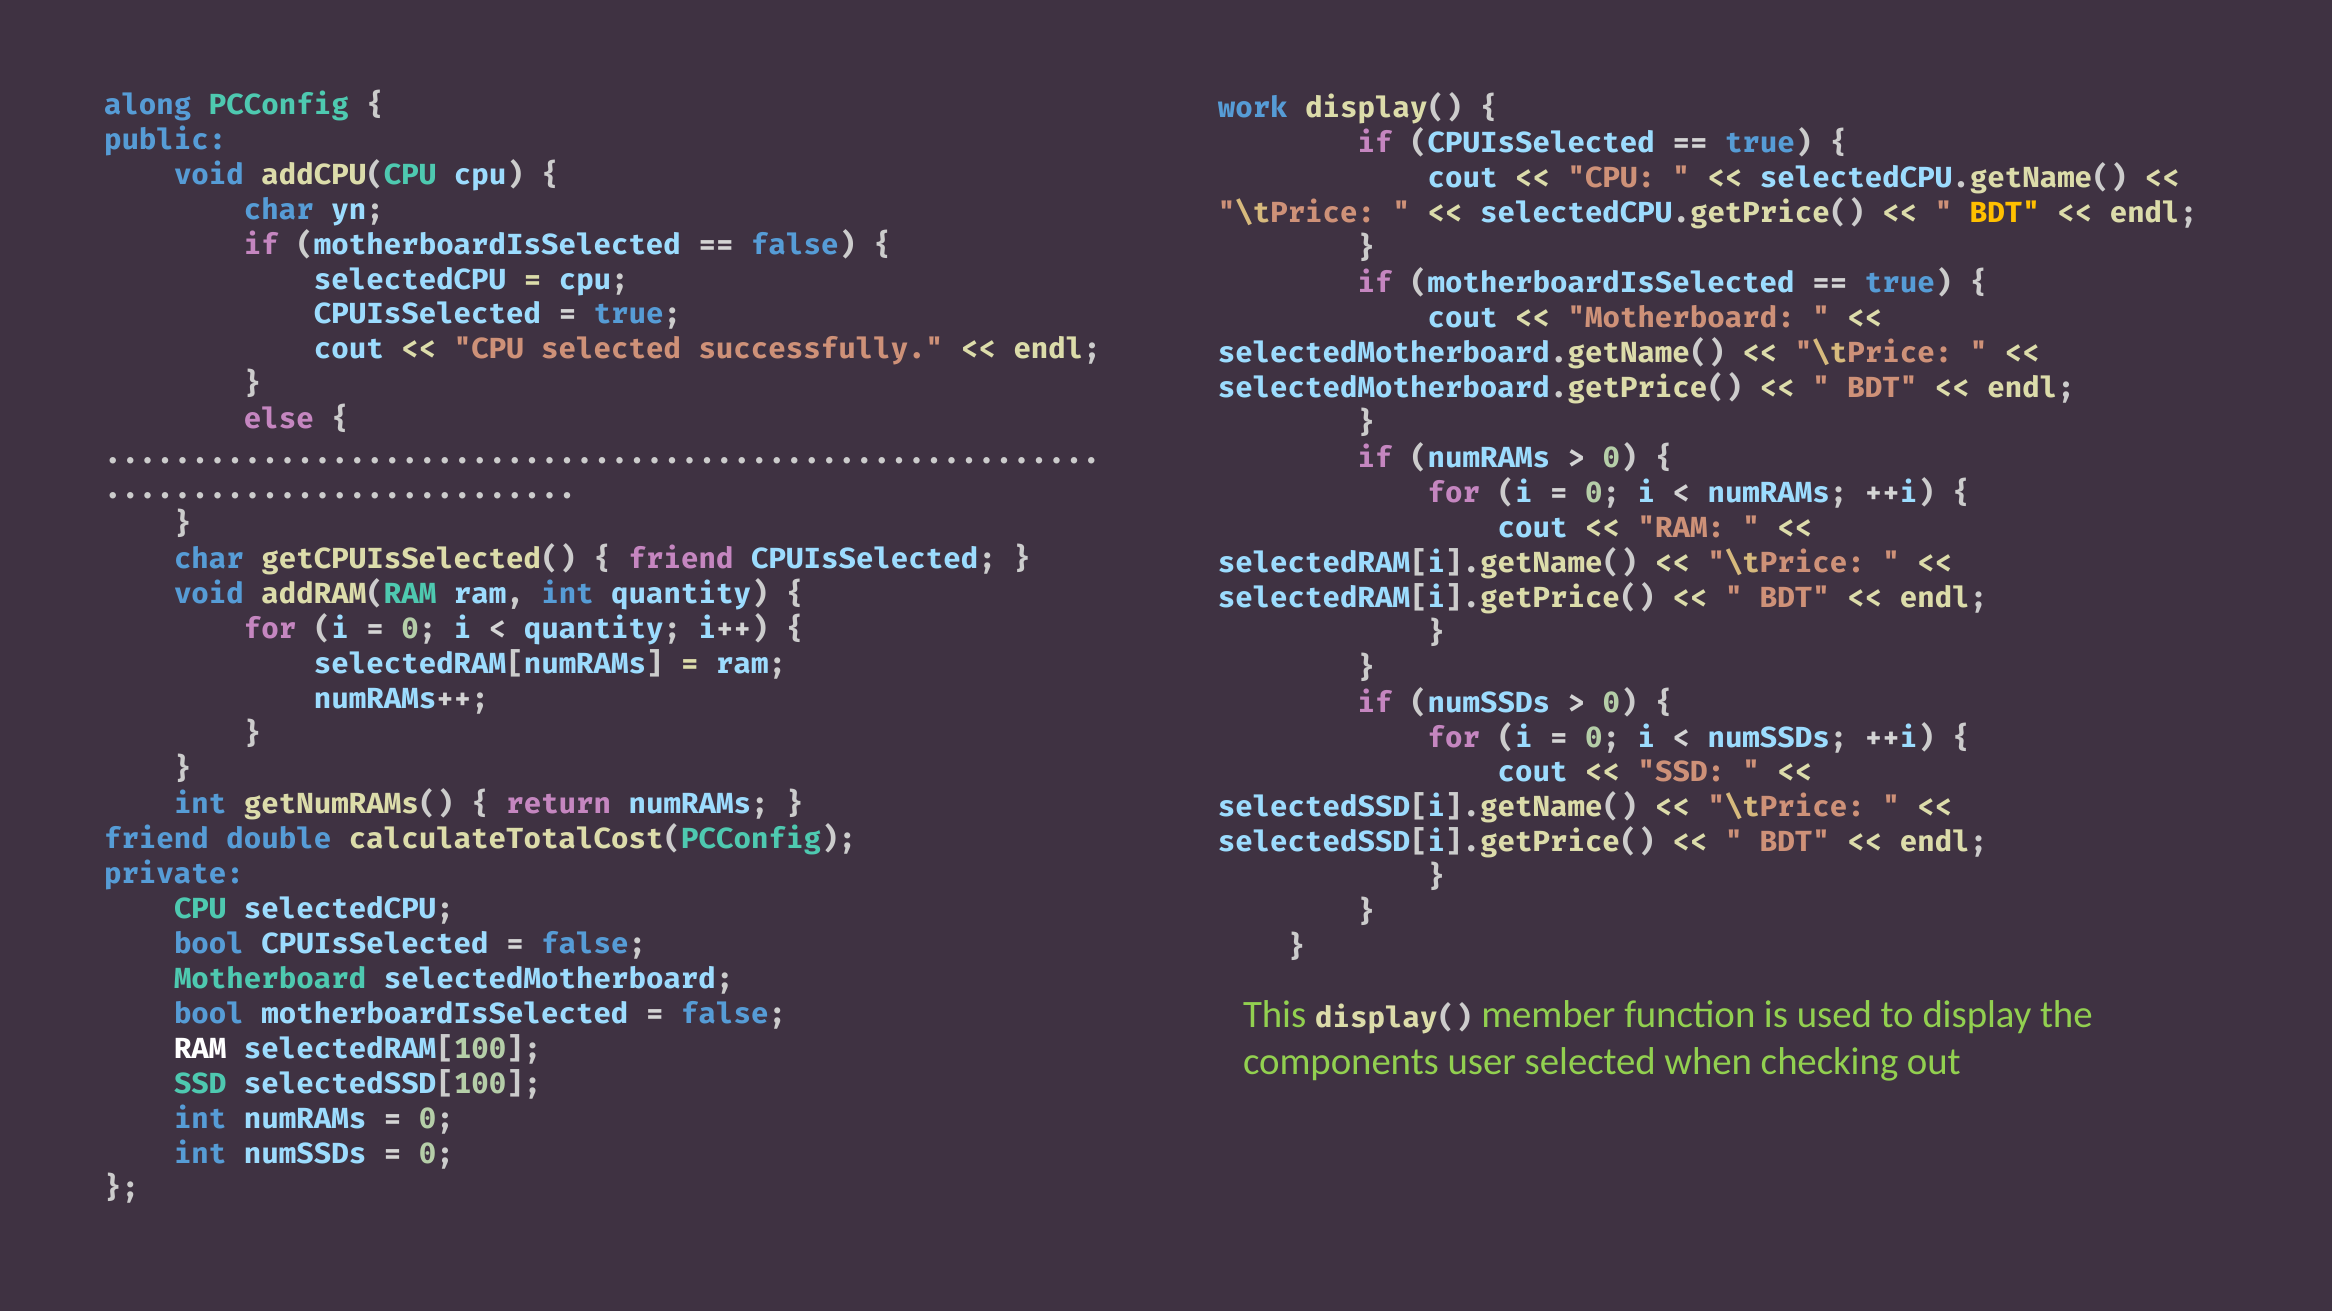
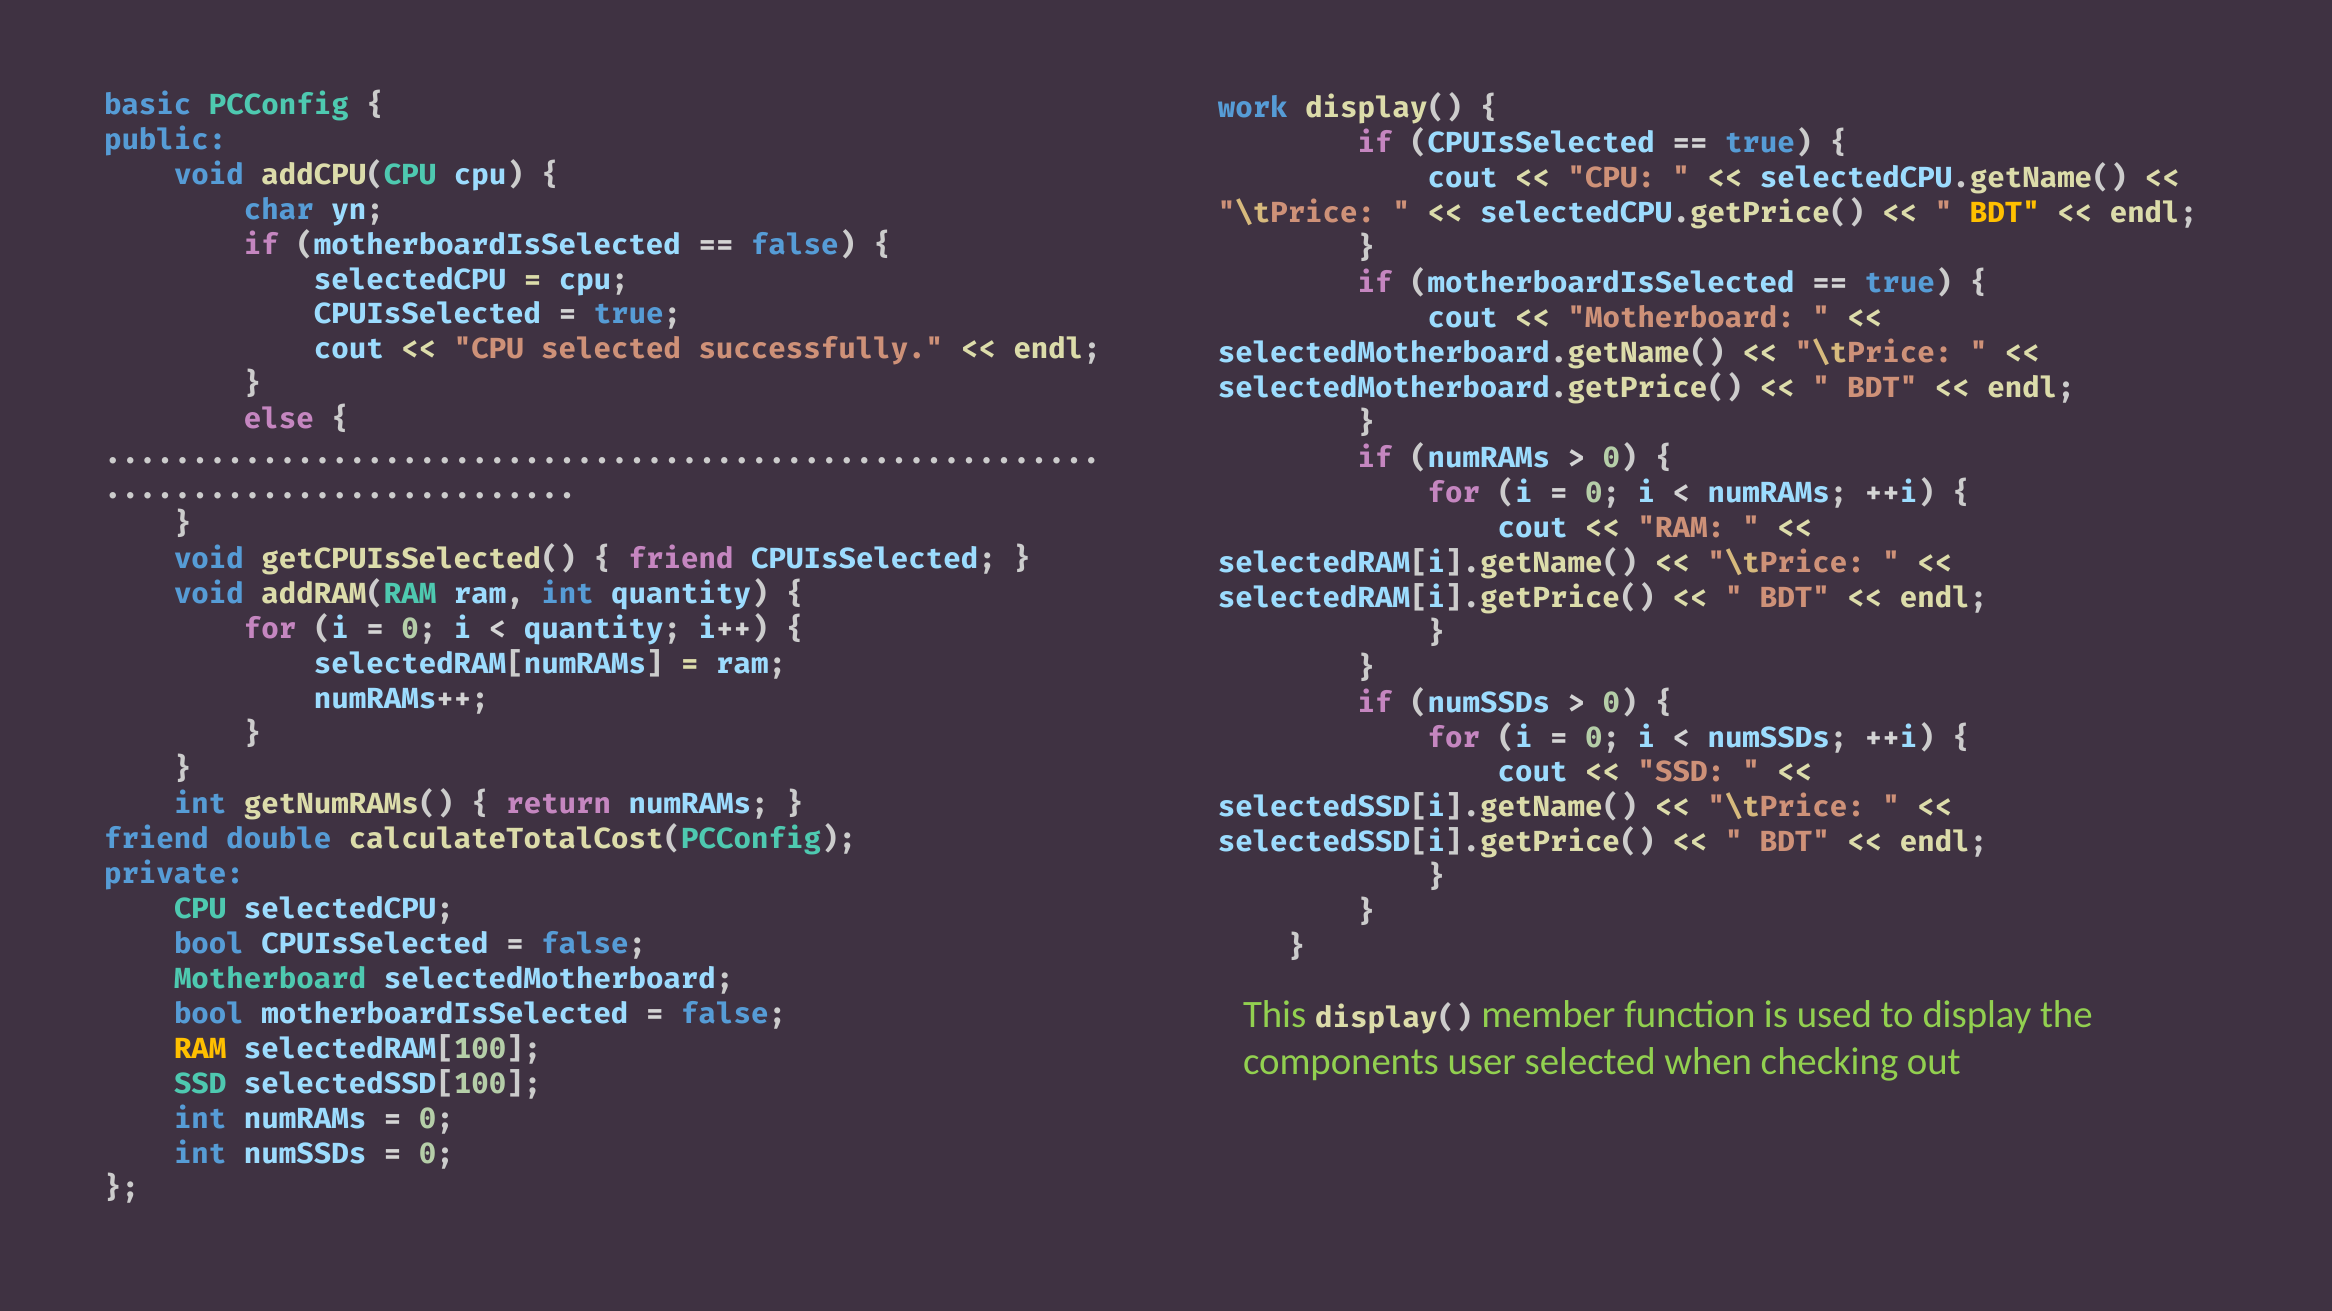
along: along -> basic (148, 105)
char: char -> void (209, 559)
RAM colour: white -> yellow (200, 1049)
